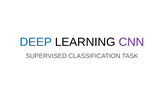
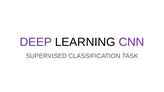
DEEP colour: blue -> purple (36, 42)
